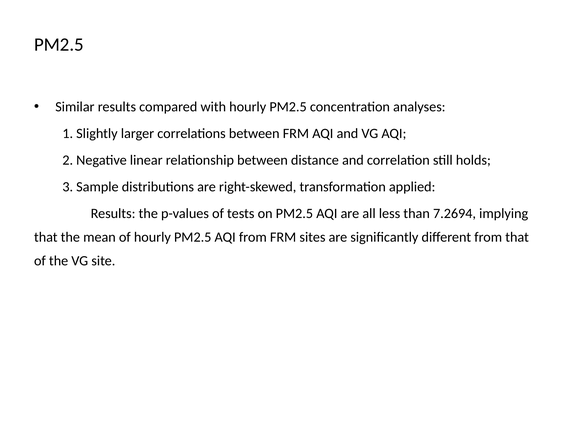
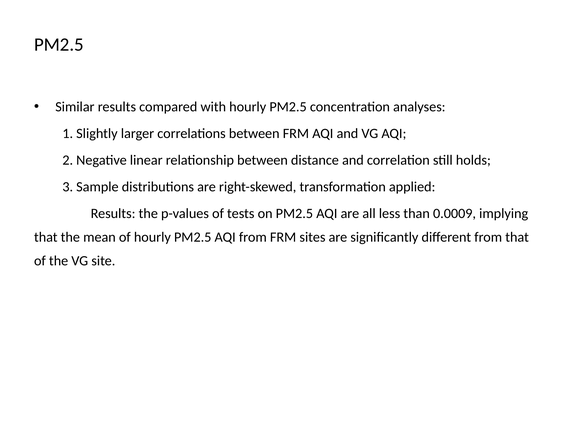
7.2694: 7.2694 -> 0.0009 (455, 214)
